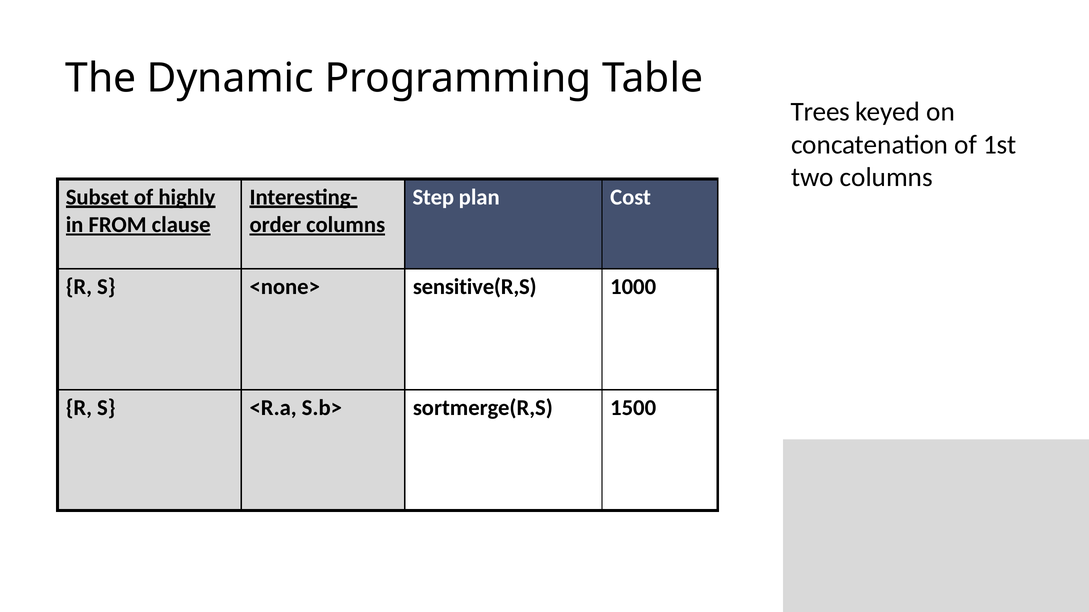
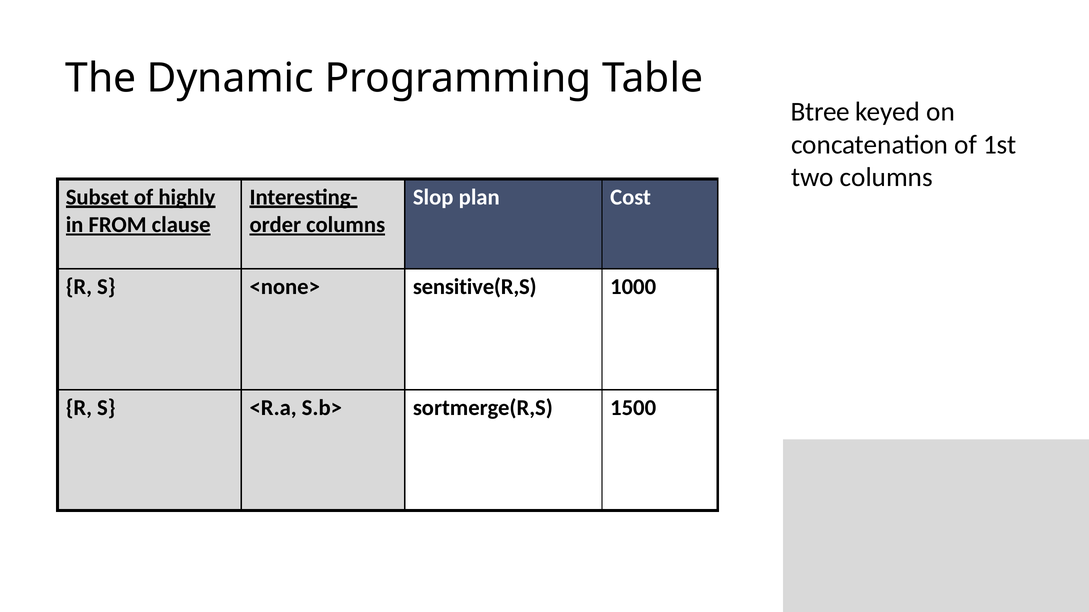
Trees: Trees -> Btree (820, 112)
Step: Step -> Slop (433, 197)
